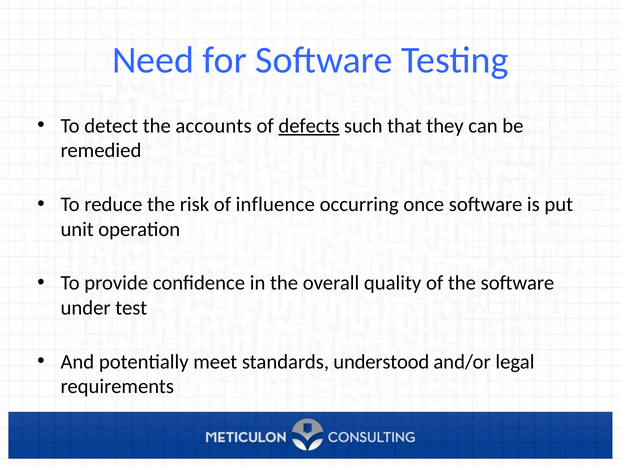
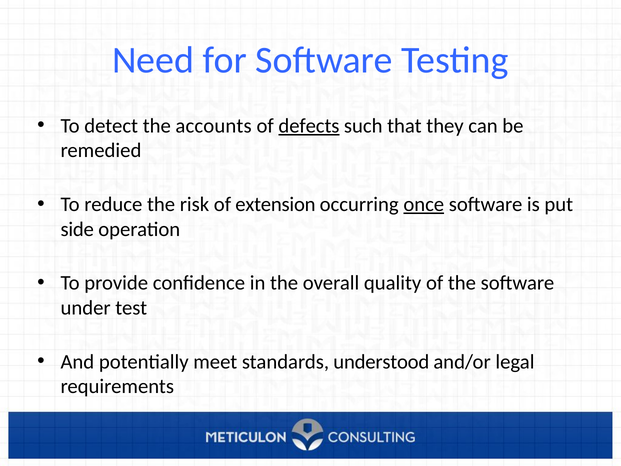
influence: influence -> extension (275, 204)
once underline: none -> present (424, 204)
unit: unit -> side (77, 229)
